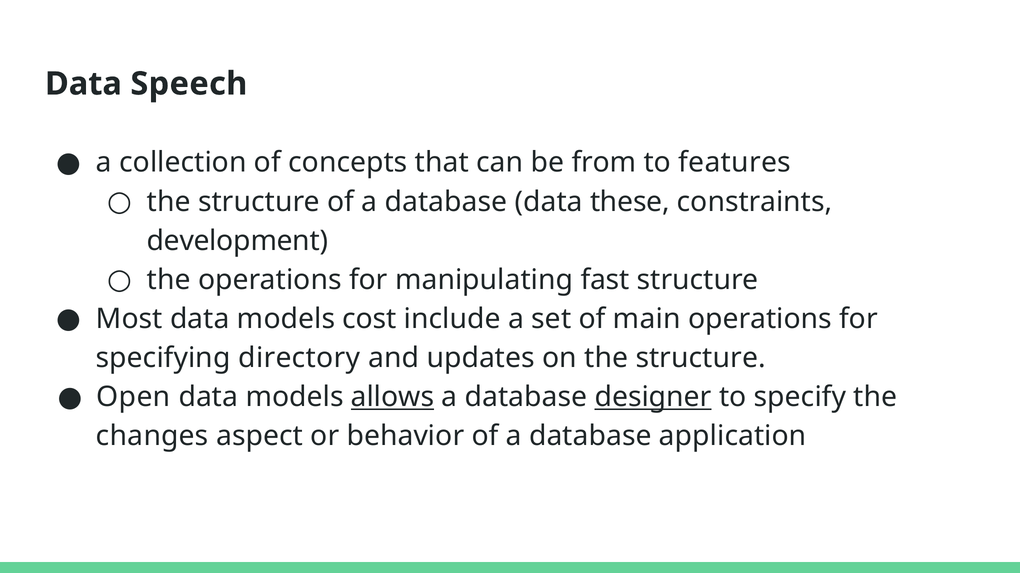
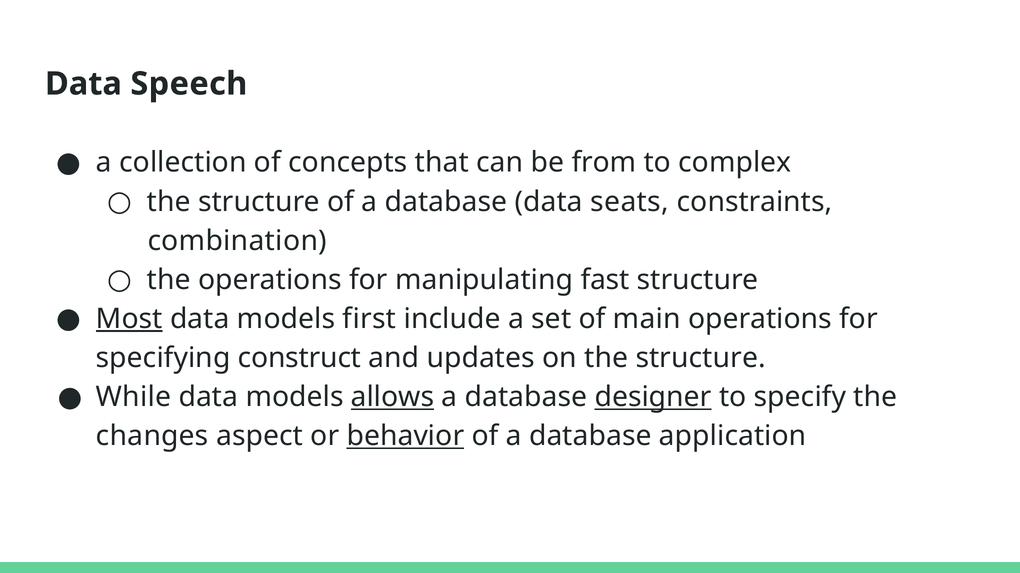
features: features -> complex (735, 163)
these: these -> seats (630, 202)
development: development -> combination (237, 241)
Most underline: none -> present (129, 319)
cost: cost -> first (369, 319)
directory: directory -> construct (300, 358)
Open: Open -> While (133, 398)
behavior underline: none -> present (405, 437)
